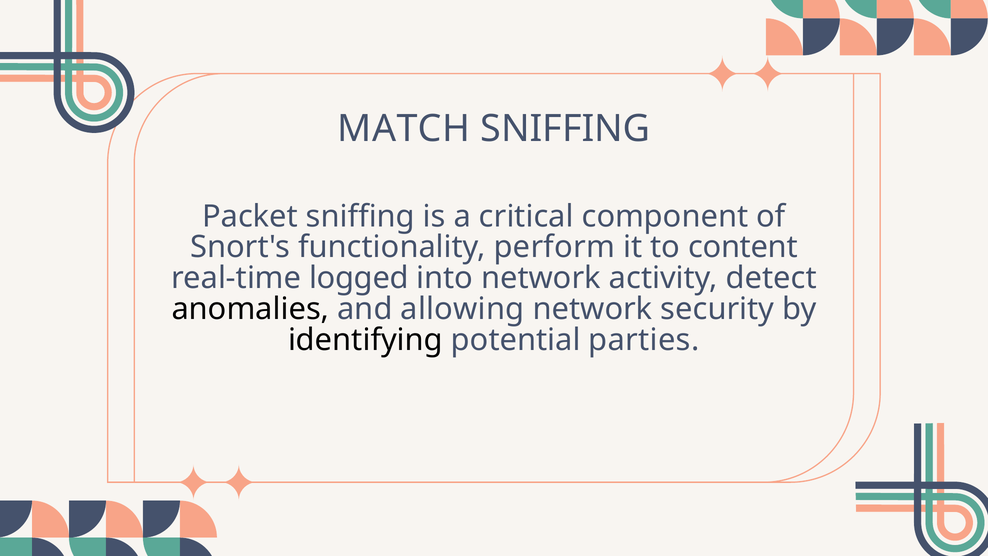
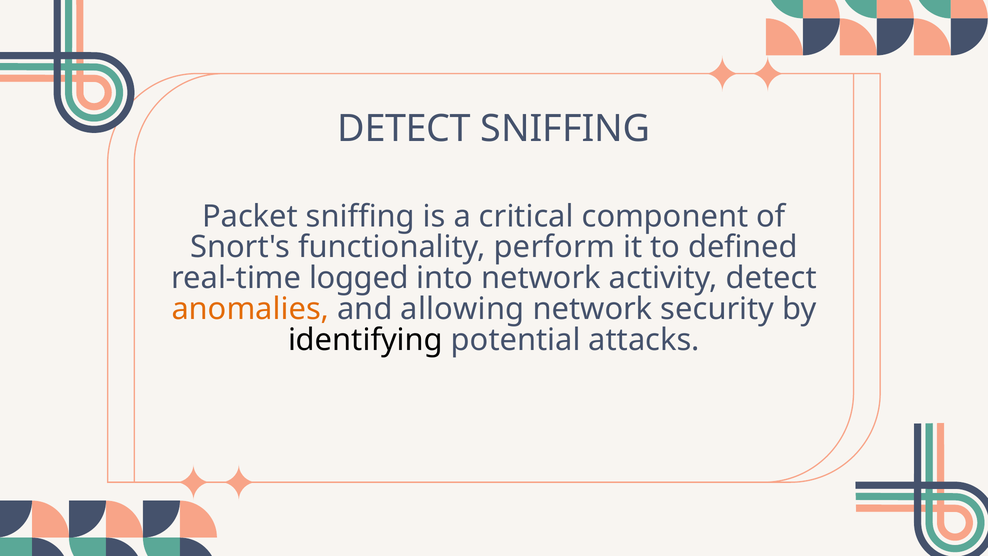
MATCH: MATCH -> DETECT (404, 129)
content: content -> defined (743, 247)
anomalies colour: black -> orange (250, 309)
parties: parties -> attacks (644, 340)
